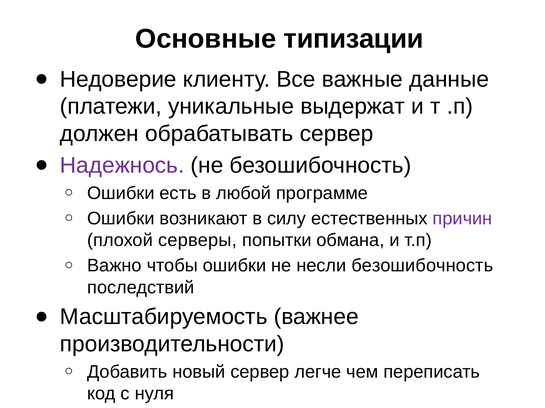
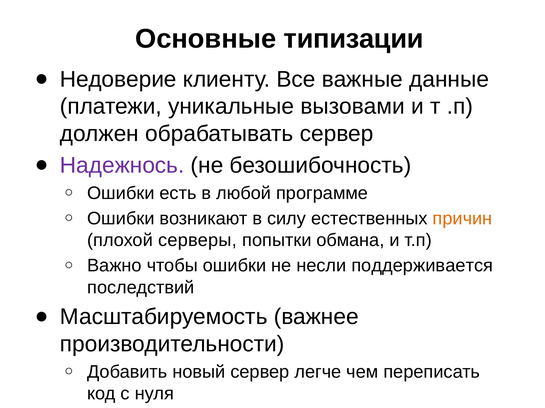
выдержат: выдержат -> вызовами (353, 107)
причин colour: purple -> orange (462, 219)
несли безошибочность: безошибочность -> поддерживается (422, 266)
